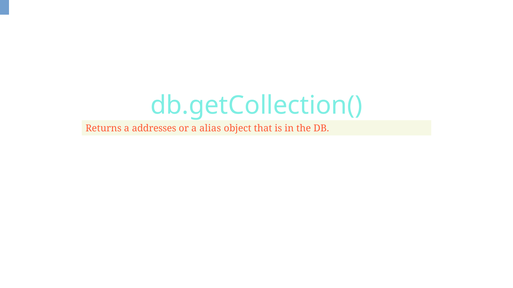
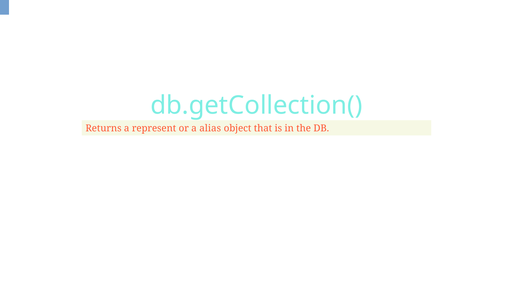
addresses: addresses -> represent (154, 129)
